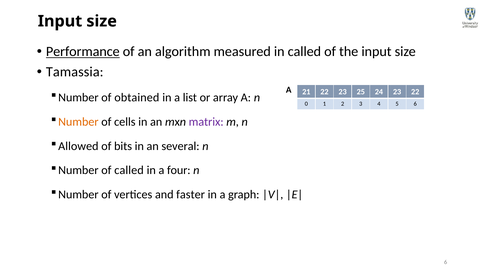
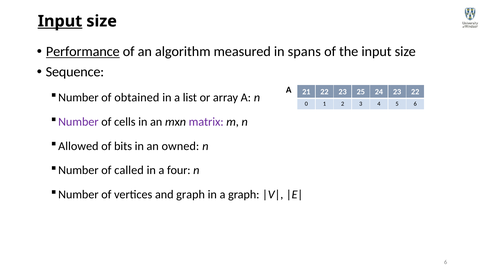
Input underline: none -> present (60, 21)
in called: called -> spans (304, 52)
Tamassia: Tamassia -> Sequence (75, 72)
Number colour: orange -> purple (78, 122)
several: several -> owned (180, 146)
and faster: faster -> graph (191, 195)
